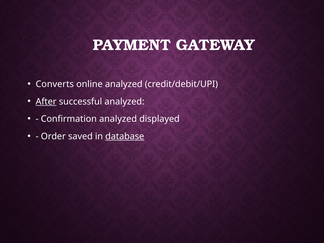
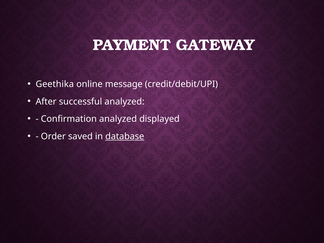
Converts: Converts -> Geethika (55, 84)
online analyzed: analyzed -> message (124, 84)
After underline: present -> none (46, 102)
